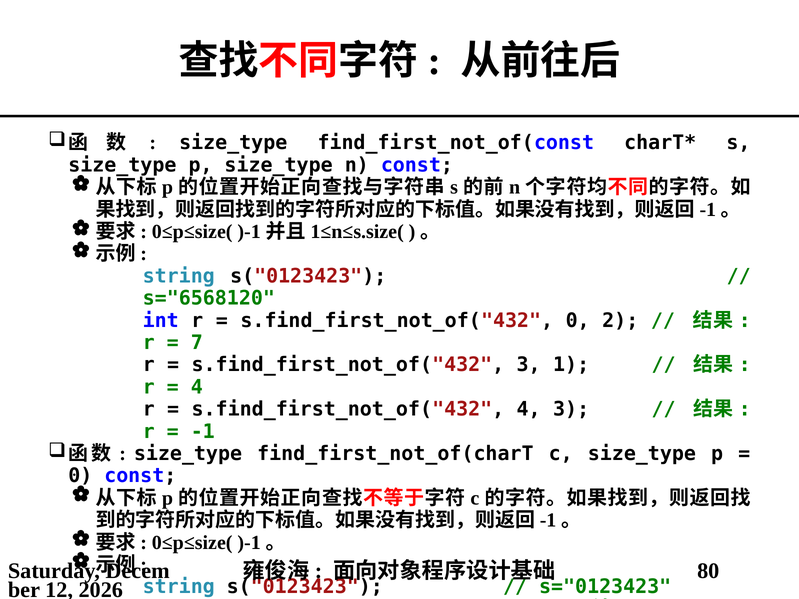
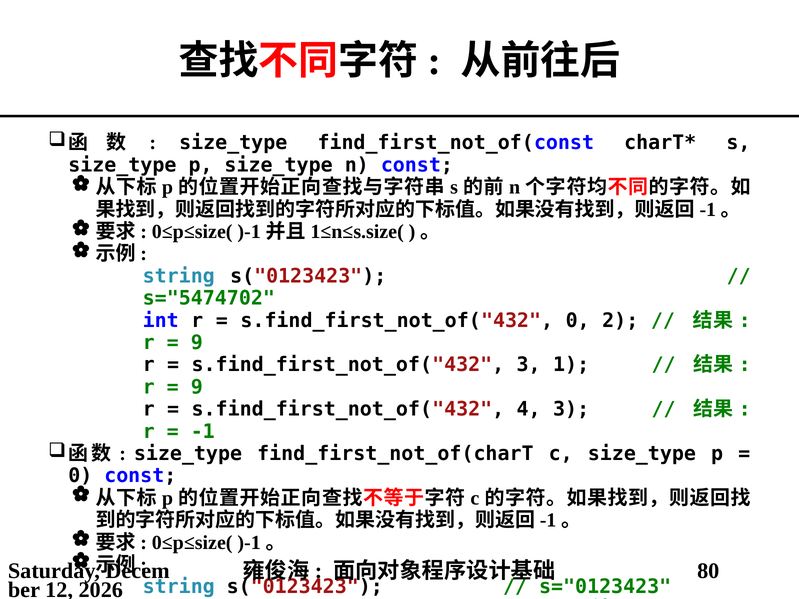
s="6568120: s="6568120 -> s="5474702 (209, 298)
7: 7 -> 9 (197, 343)
4: 4 -> 9 (197, 387)
